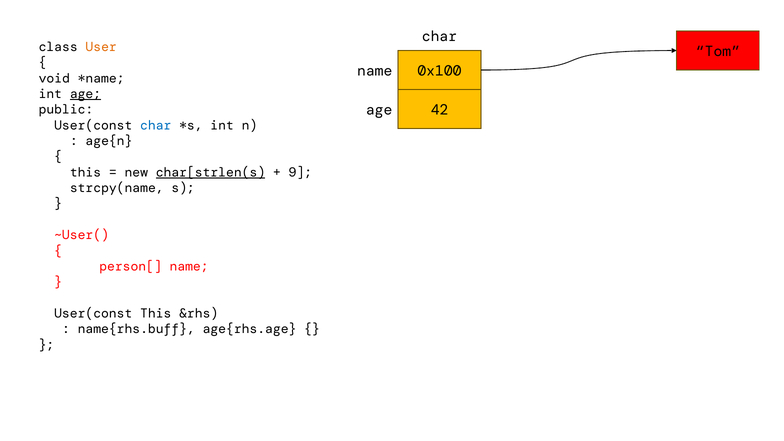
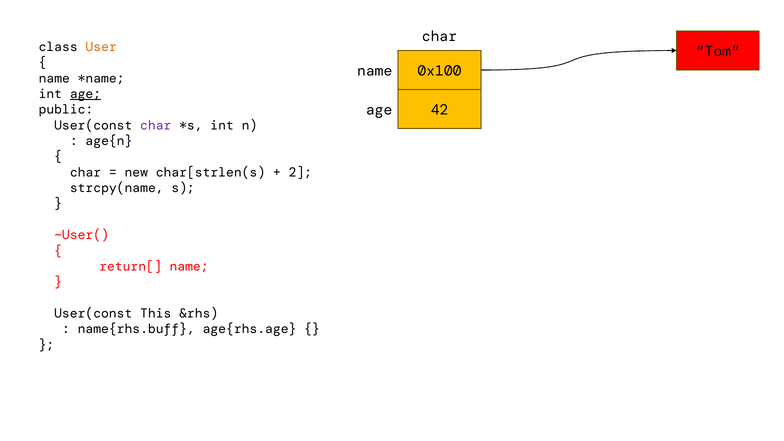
void: void -> name (54, 78)
char colour: blue -> purple (156, 125)
this: this -> char (86, 172)
char[strlen(s underline: present -> none (210, 172)
9: 9 -> 2 (300, 172)
person[: person[ -> return[ (131, 266)
